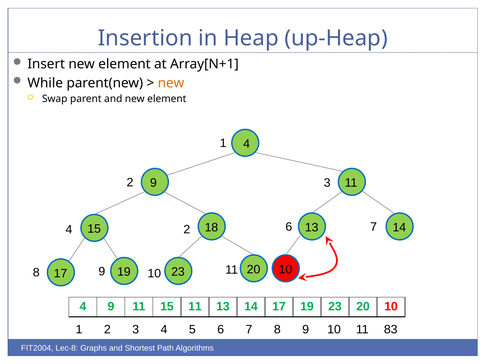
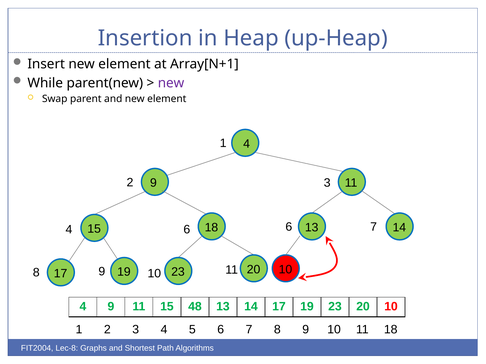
new colour: orange -> purple (171, 83)
4 2: 2 -> 6 (187, 230)
15 11: 11 -> 48 (195, 307)
11 83: 83 -> 18 (391, 330)
